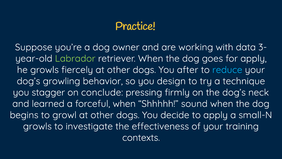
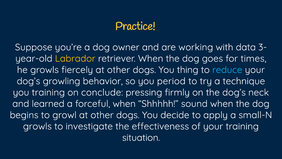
Labrador colour: light green -> yellow (75, 58)
for apply: apply -> times (253, 58)
after: after -> thing (188, 70)
design: design -> period (171, 81)
you stagger: stagger -> training (48, 92)
contexts: contexts -> situation (141, 137)
